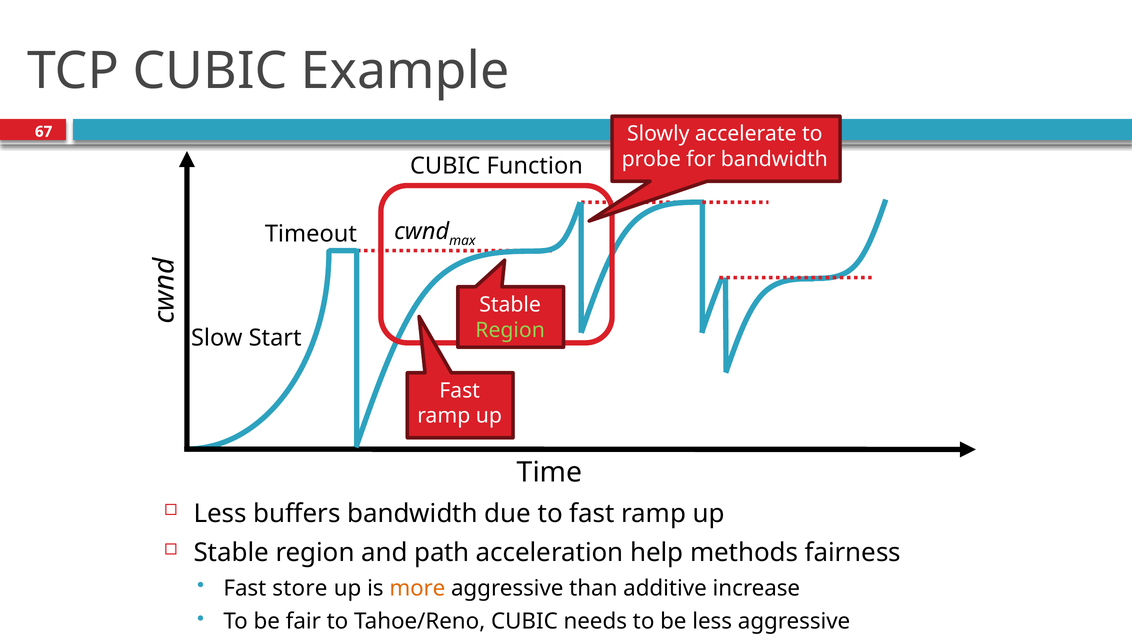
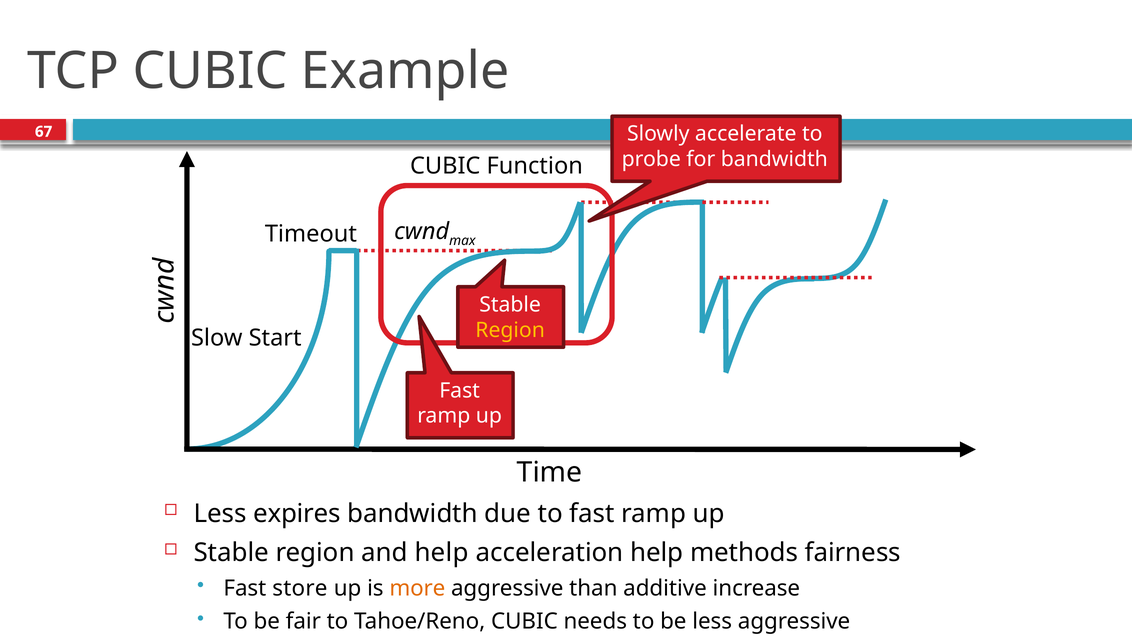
Region colour: light green -> yellow (510, 330)
buffers: buffers -> expires (297, 513)
and path: path -> help (442, 553)
